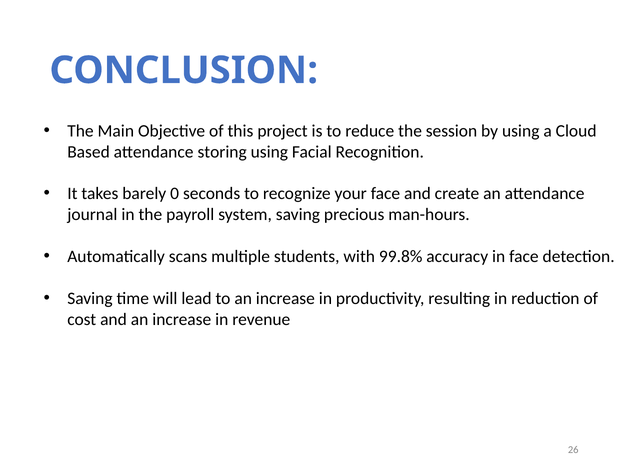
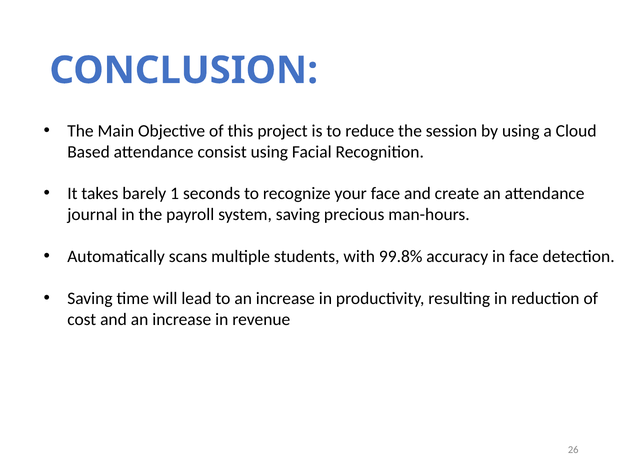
storing: storing -> consist (222, 152)
0: 0 -> 1 (175, 194)
